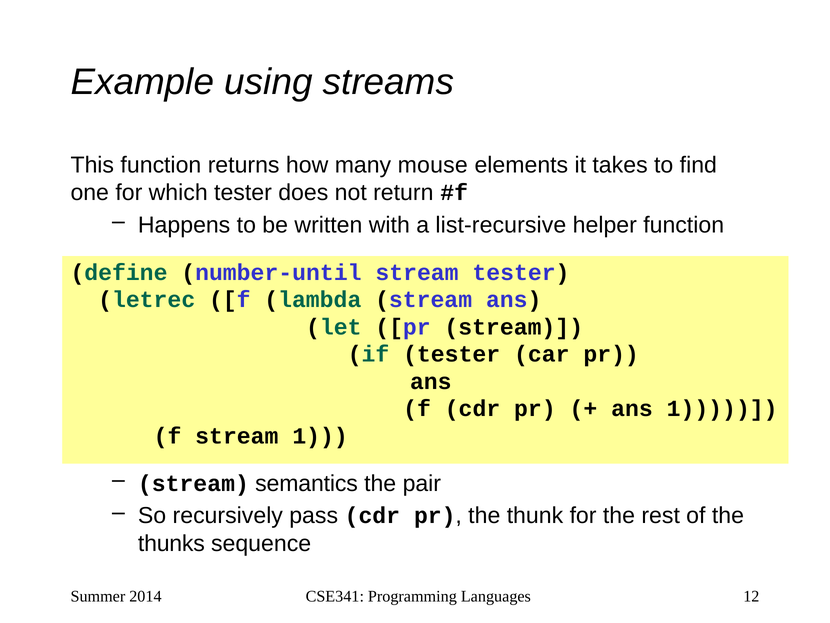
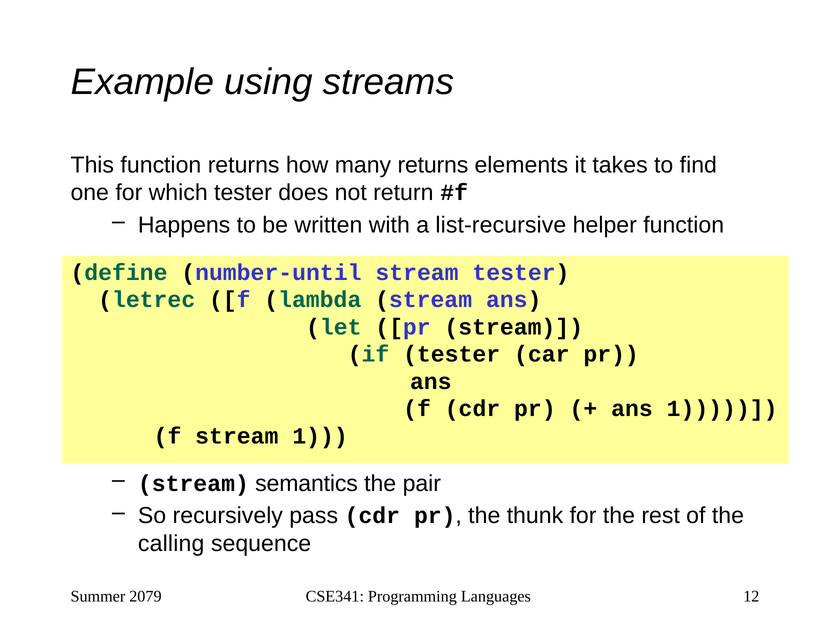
many mouse: mouse -> returns (433, 165)
thunks: thunks -> calling (171, 543)
2014: 2014 -> 2079 (145, 596)
